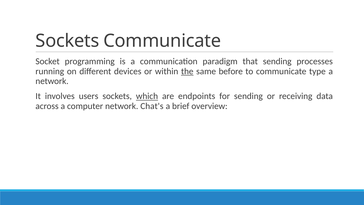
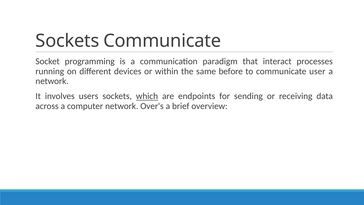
that sending: sending -> interact (277, 61)
the underline: present -> none (187, 71)
type: type -> user (317, 71)
Chat's: Chat's -> Over's (152, 106)
